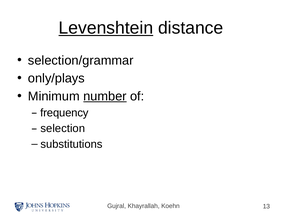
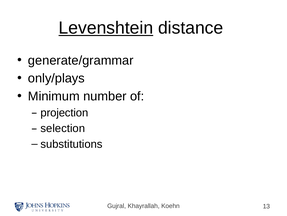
selection/grammar: selection/grammar -> generate/grammar (81, 60)
number underline: present -> none (105, 96)
frequency: frequency -> projection (64, 112)
